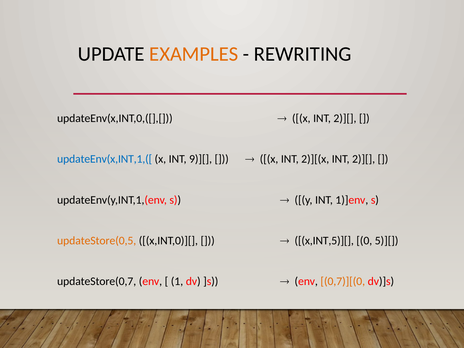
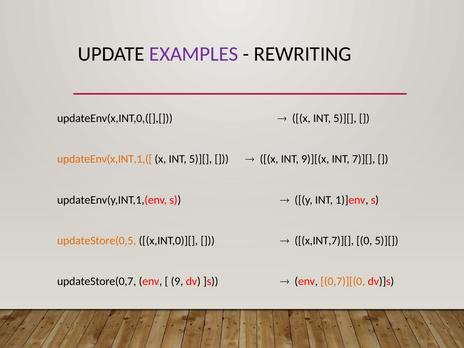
EXAMPLES colour: orange -> purple (194, 54)
2)][: 2)][ -> 5)][ (345, 118)
updateEnv(x,INT,1,([ colour: blue -> orange (105, 159)
9)][: 9)][ -> 5)][ (201, 159)
2)][(x: 2)][(x -> 9)][(x (315, 159)
2)][: 2)][ -> 7)][ (364, 159)
x,INT,5)][: x,INT,5)][ -> x,INT,7)][ (324, 241)
1: 1 -> 9 (177, 281)
